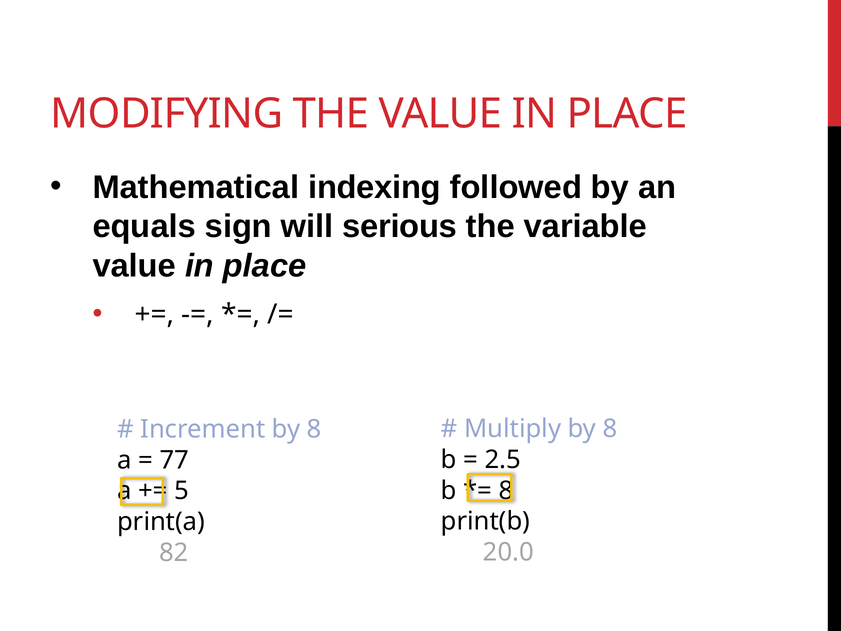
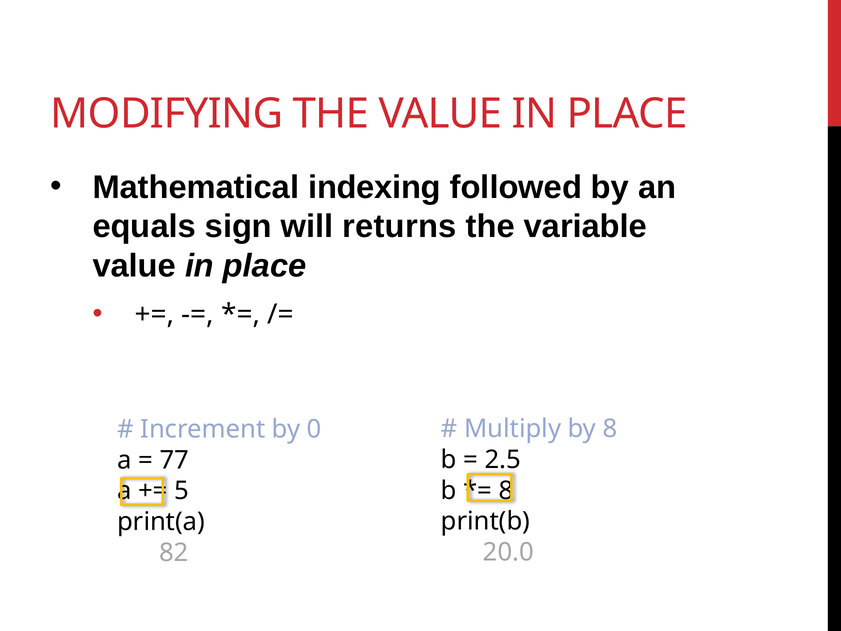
serious: serious -> returns (399, 227)
Increment by 8: 8 -> 0 (314, 429)
